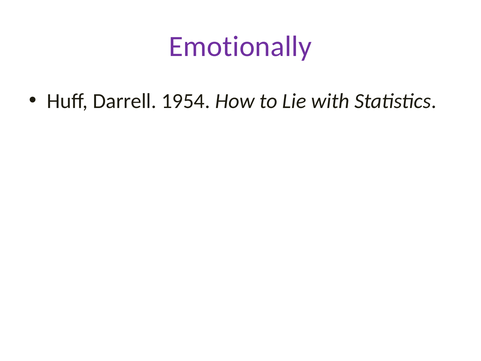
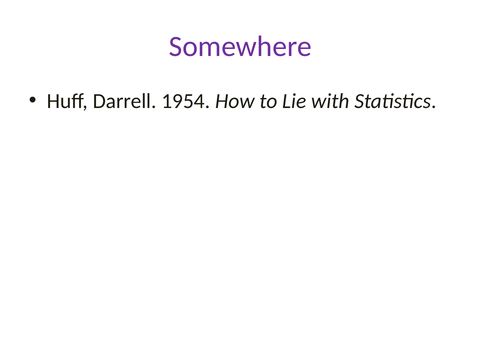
Emotionally: Emotionally -> Somewhere (240, 47)
